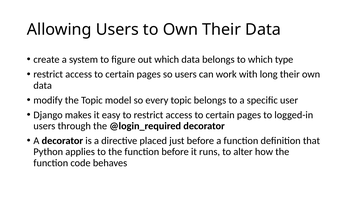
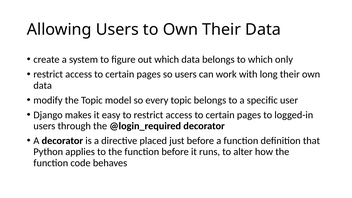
type: type -> only (284, 60)
